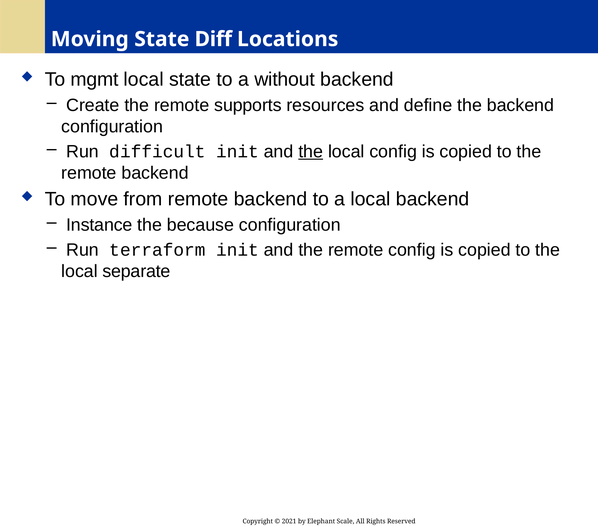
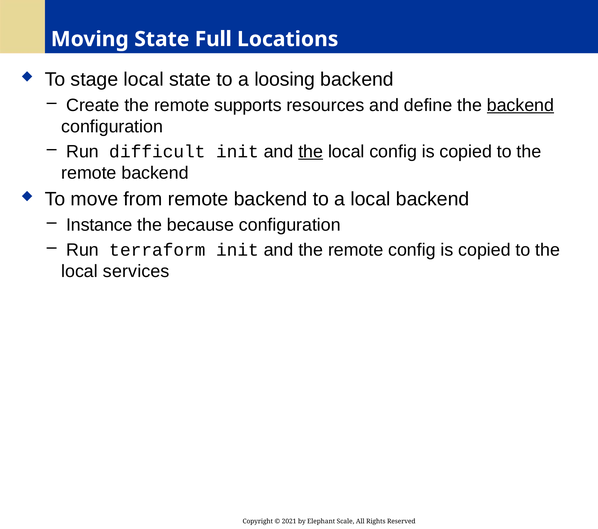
Diff: Diff -> Full (213, 39)
mgmt: mgmt -> stage (94, 79)
without: without -> loosing (285, 79)
backend underline: none -> present (520, 105)
separate: separate -> services (136, 271)
